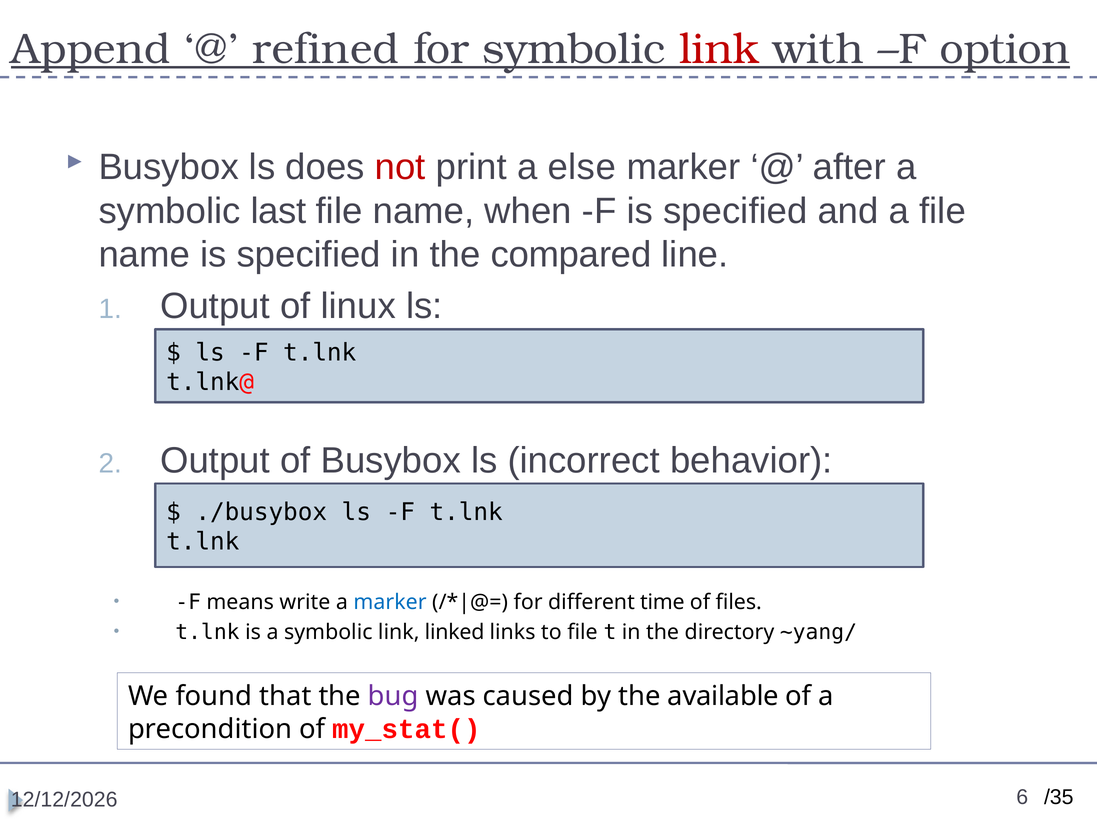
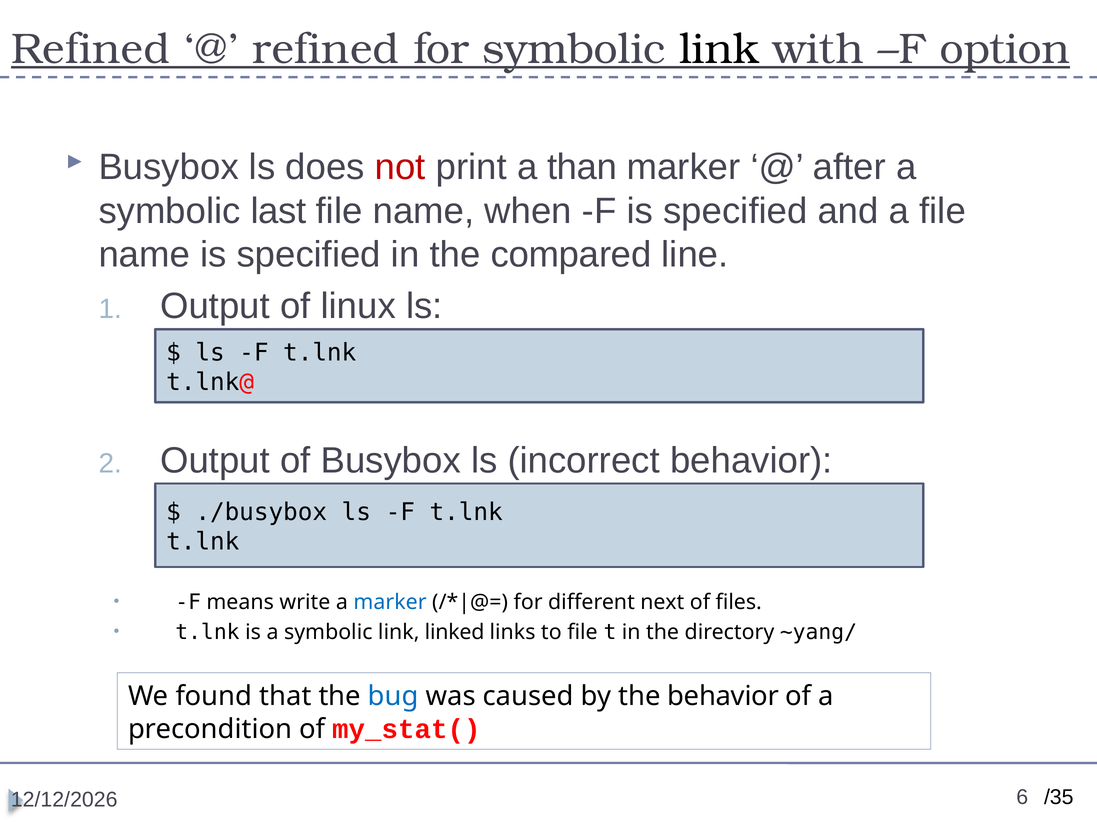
Append: Append -> Refined (91, 49)
link colour: red -> black (719, 49)
else: else -> than (582, 167)
time: time -> next (662, 602)
bug colour: purple -> blue (393, 696)
the available: available -> behavior (723, 696)
